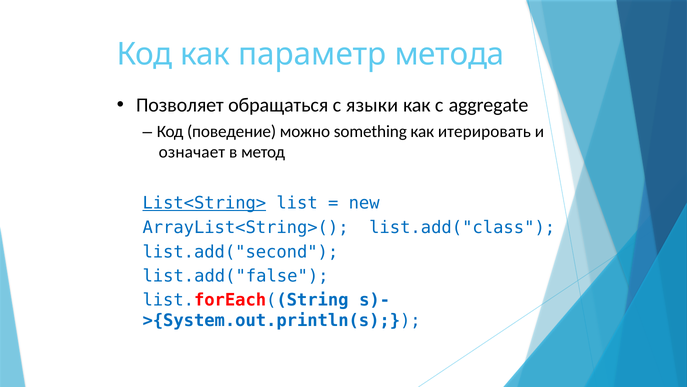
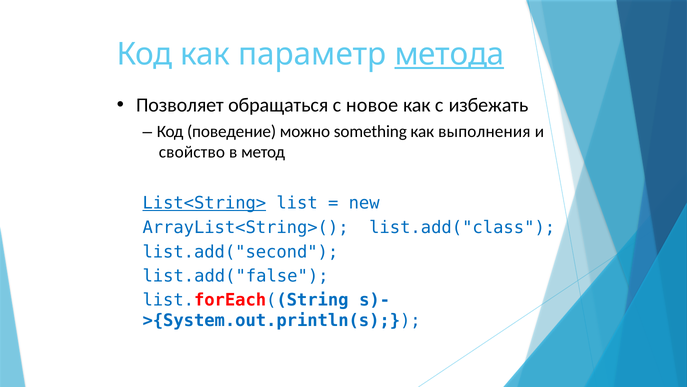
метода underline: none -> present (449, 54)
языки: языки -> новое (372, 105)
aggregate: aggregate -> избежать (488, 105)
итерировать: итерировать -> выполнения (484, 131)
означает: означает -> свойство (192, 152)
